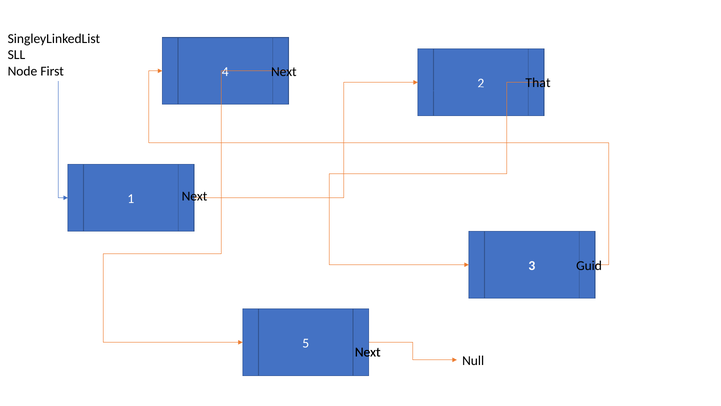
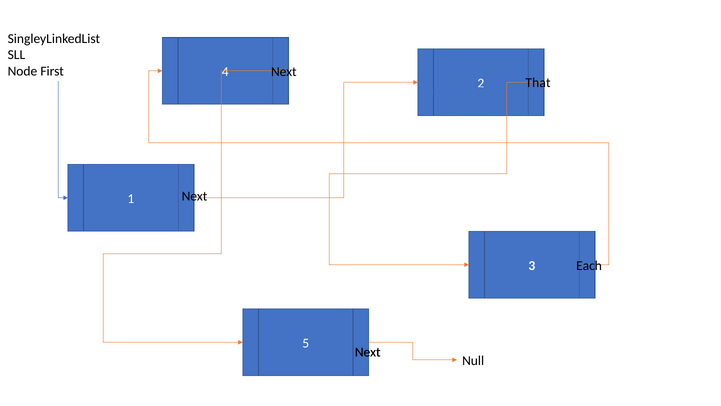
Guid: Guid -> Each (589, 265)
